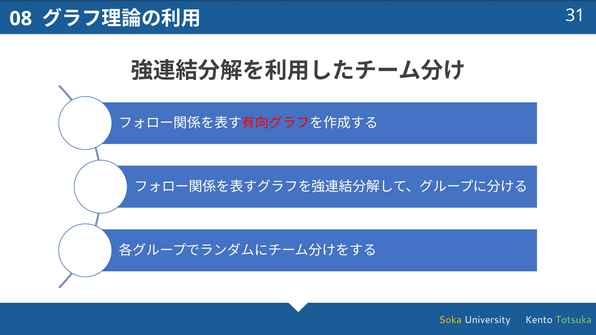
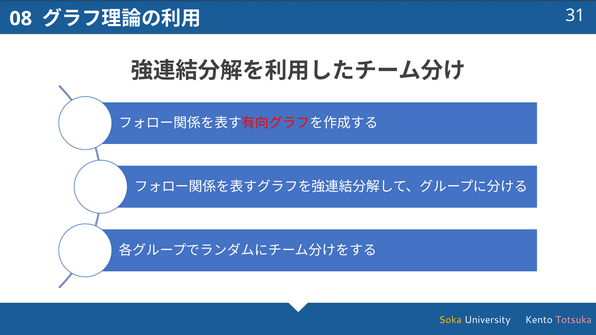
Totsuka colour: light green -> pink (574, 320)
